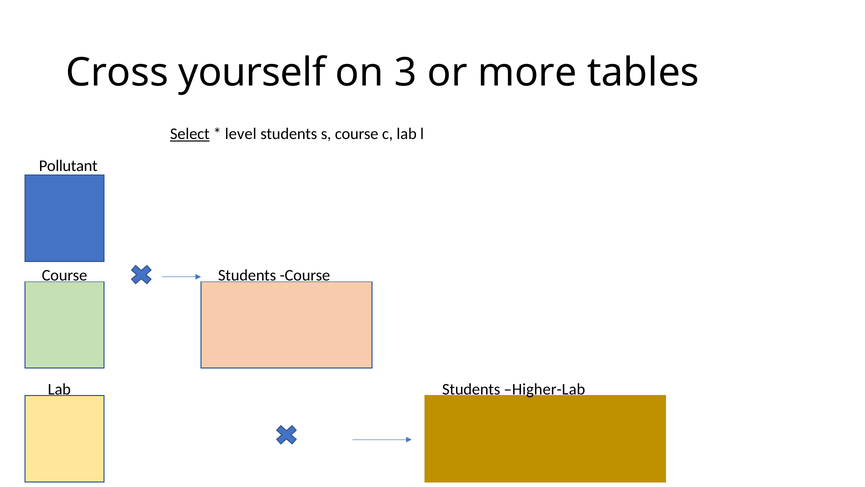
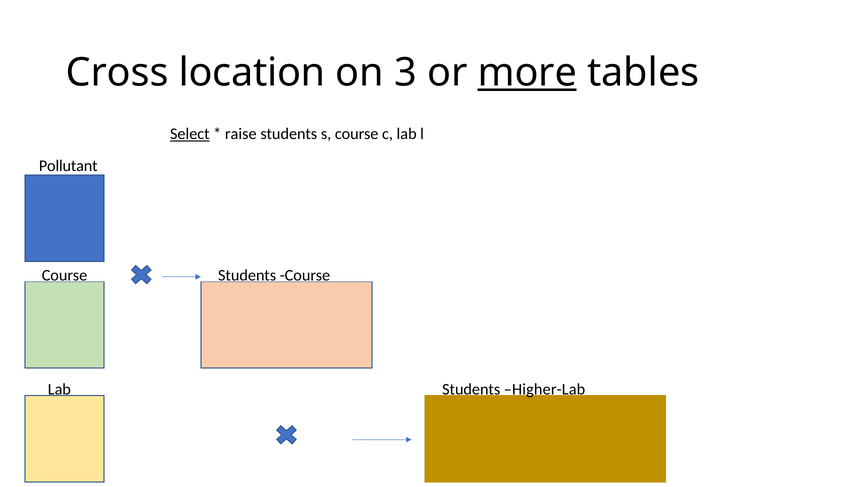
yourself: yourself -> location (252, 73)
more underline: none -> present (527, 73)
level: level -> raise (241, 134)
